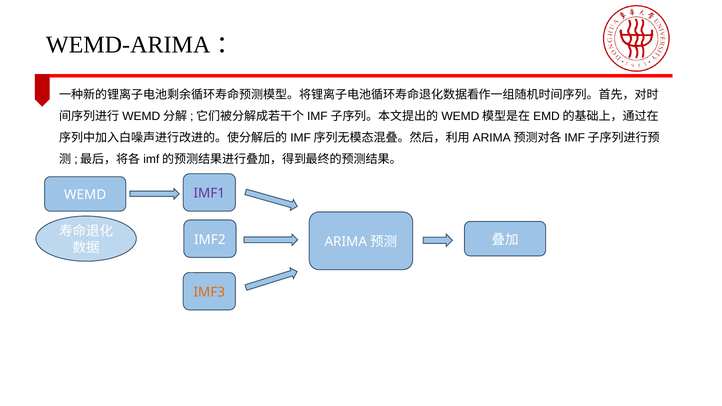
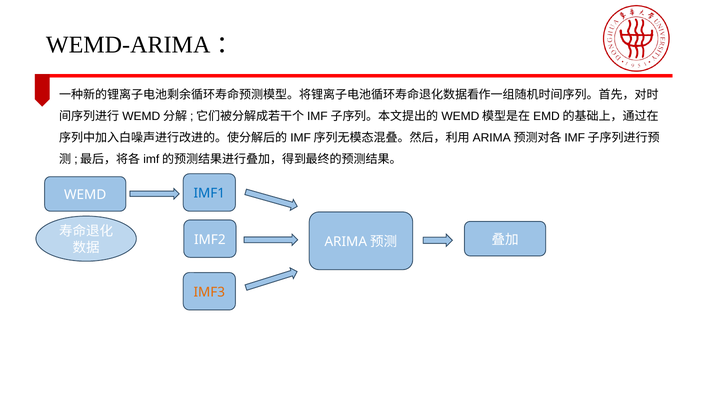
IMF1 colour: purple -> blue (209, 193)
